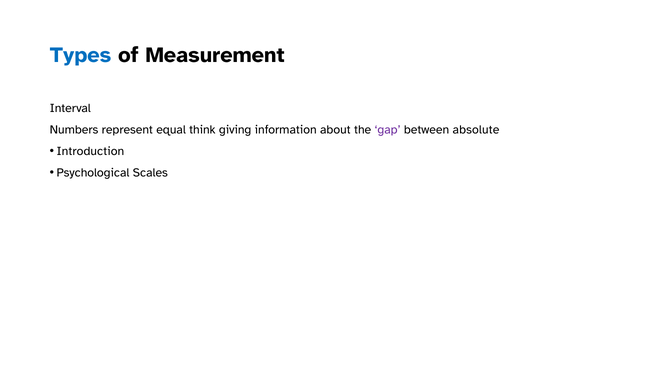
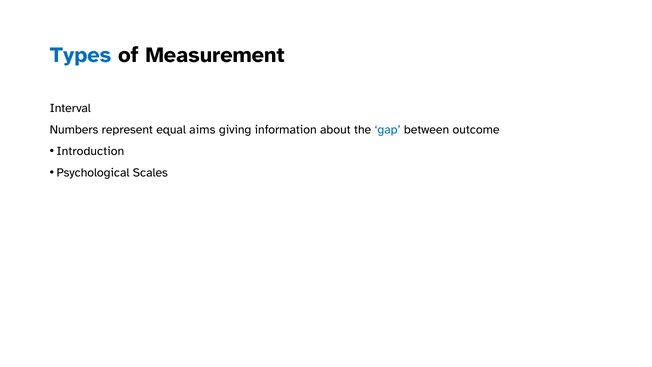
think: think -> aims (202, 130)
gap colour: purple -> blue (388, 130)
absolute: absolute -> outcome (476, 130)
